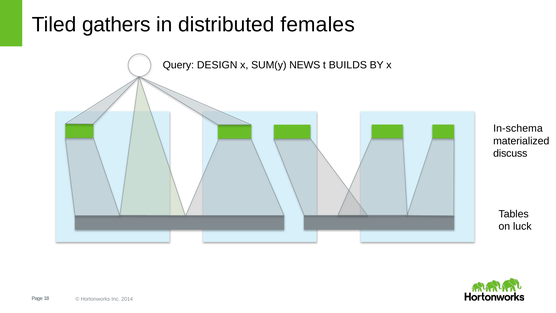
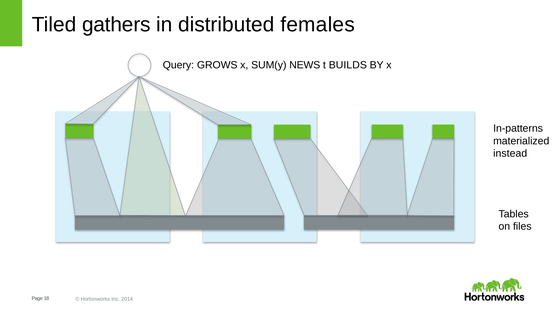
DESIGN: DESIGN -> GROWS (217, 65)
In-schema: In-schema -> In-patterns (518, 128)
discuss: discuss -> instead (510, 153)
luck: luck -> files (522, 226)
